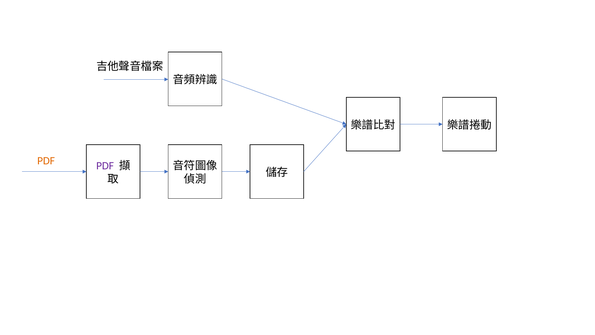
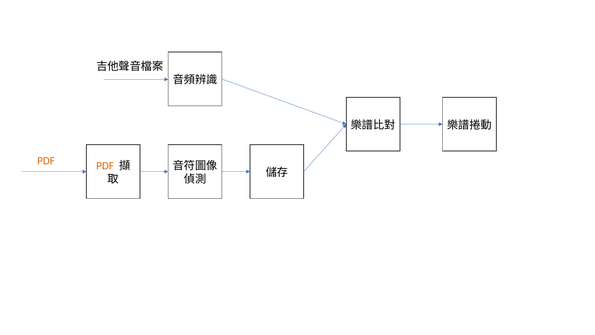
PDF colour: purple -> orange (105, 166)
